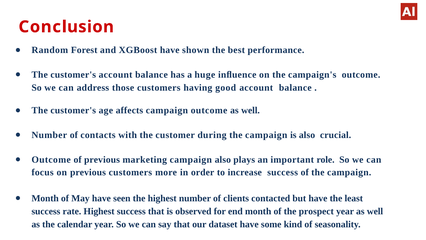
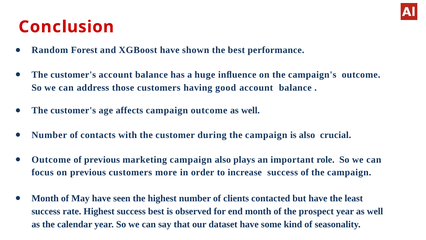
success that: that -> best (156, 211)
